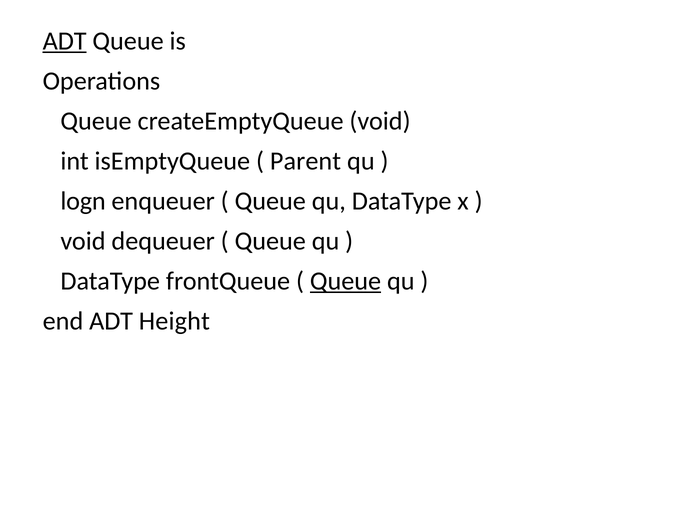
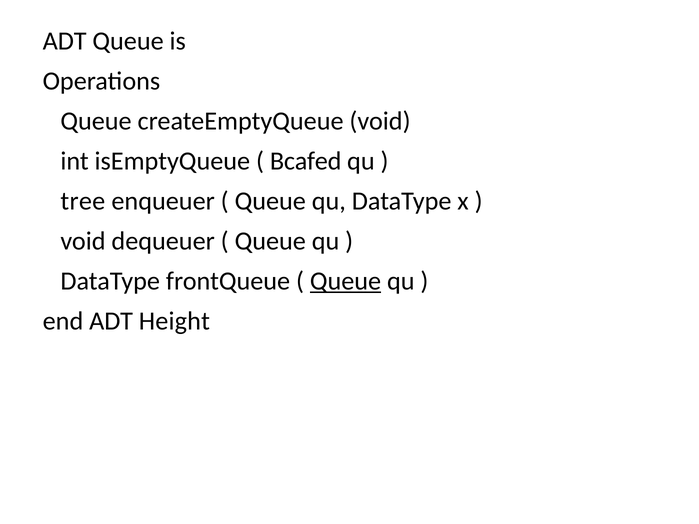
ADT underline: present -> none (65, 41)
Parent: Parent -> Bcafed (306, 161)
logn: logn -> tree (83, 201)
